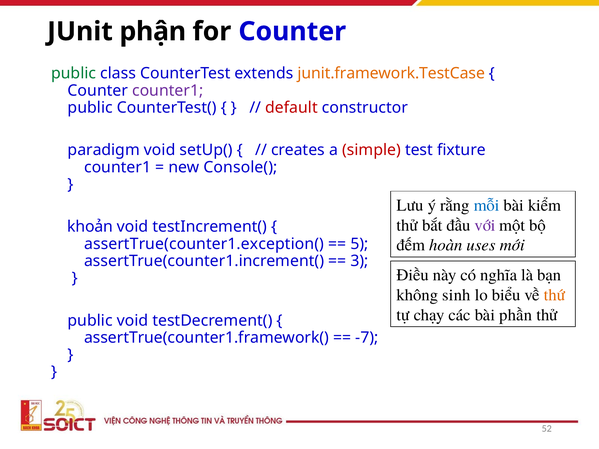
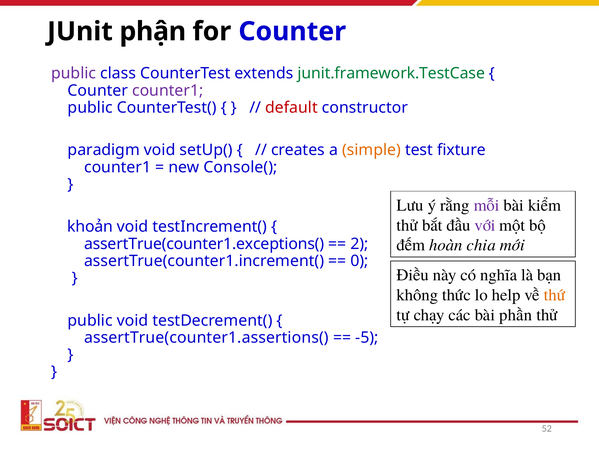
public colour: green -> purple (74, 73)
junit.framework.TestCase colour: orange -> green (391, 73)
simple colour: red -> orange (371, 150)
mỗi colour: blue -> purple (487, 205)
uses: uses -> chia (481, 245)
assertTrue(counter1.exception(: assertTrue(counter1.exception( -> assertTrue(counter1.exceptions( (204, 244)
5: 5 -> 2 (359, 244)
3: 3 -> 0 (359, 261)
sinh: sinh -> thức (456, 295)
biểu: biểu -> help (506, 295)
assertTrue(counter1.framework(: assertTrue(counter1.framework( -> assertTrue(counter1.assertions( (206, 338)
-7: -7 -> -5 (367, 338)
